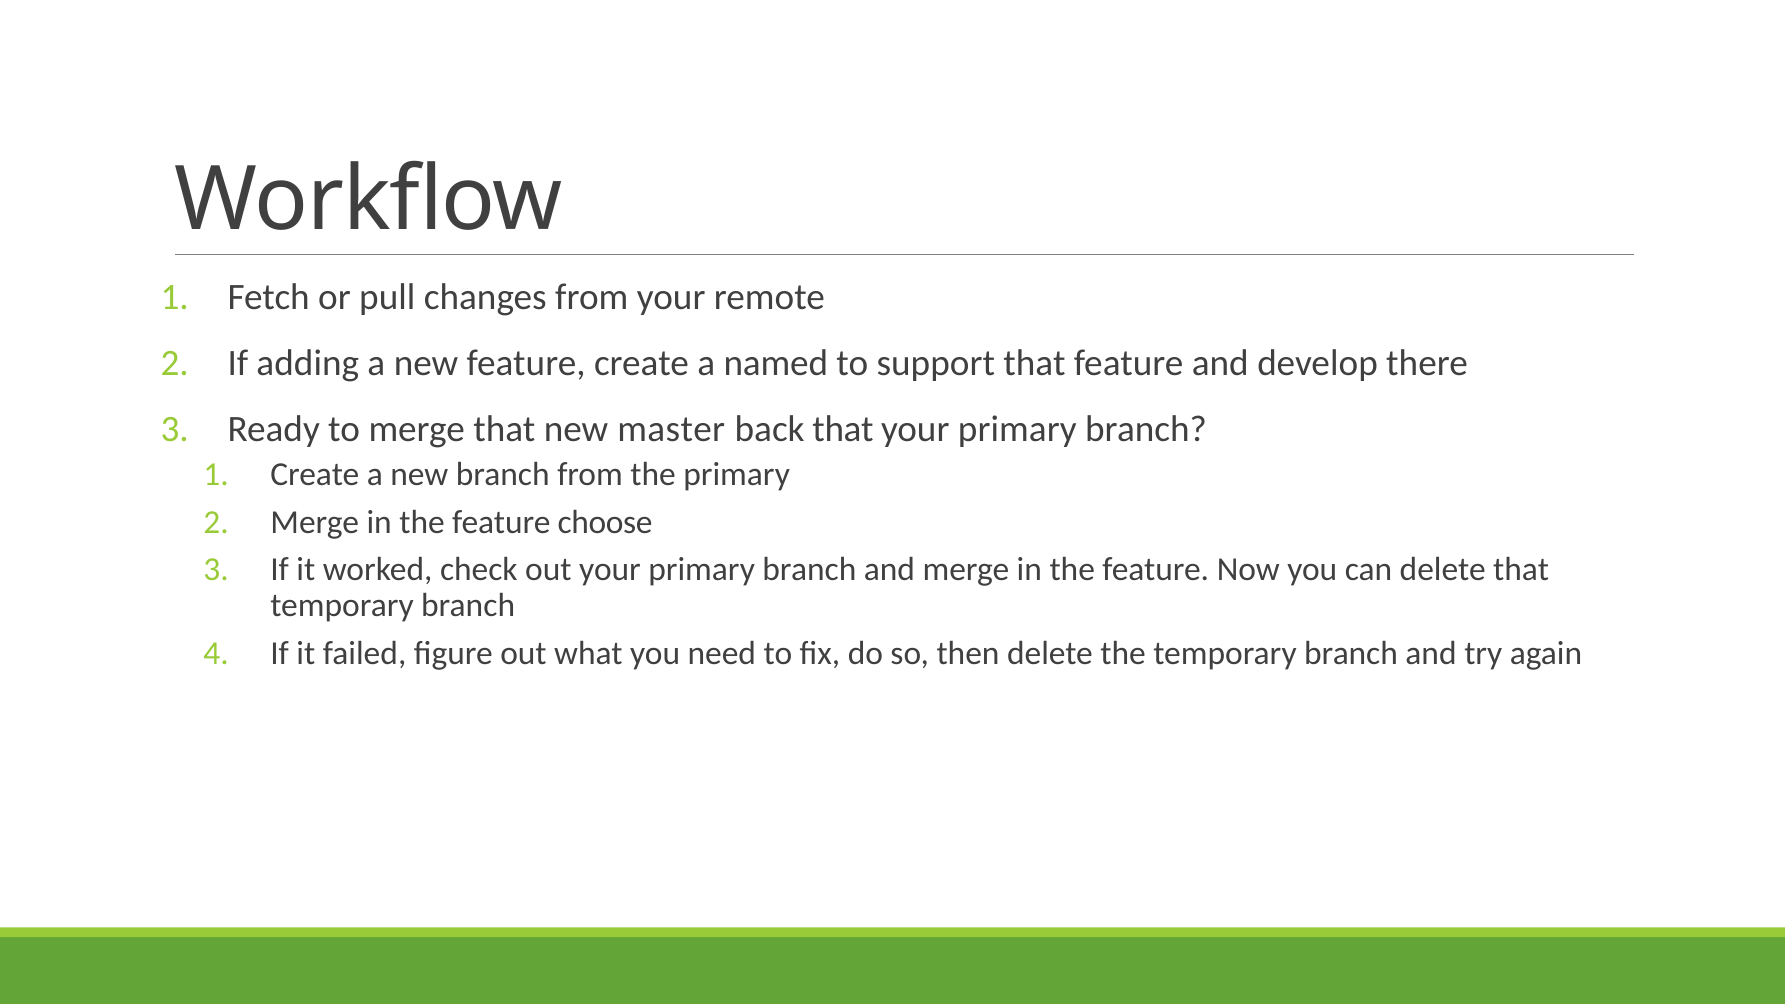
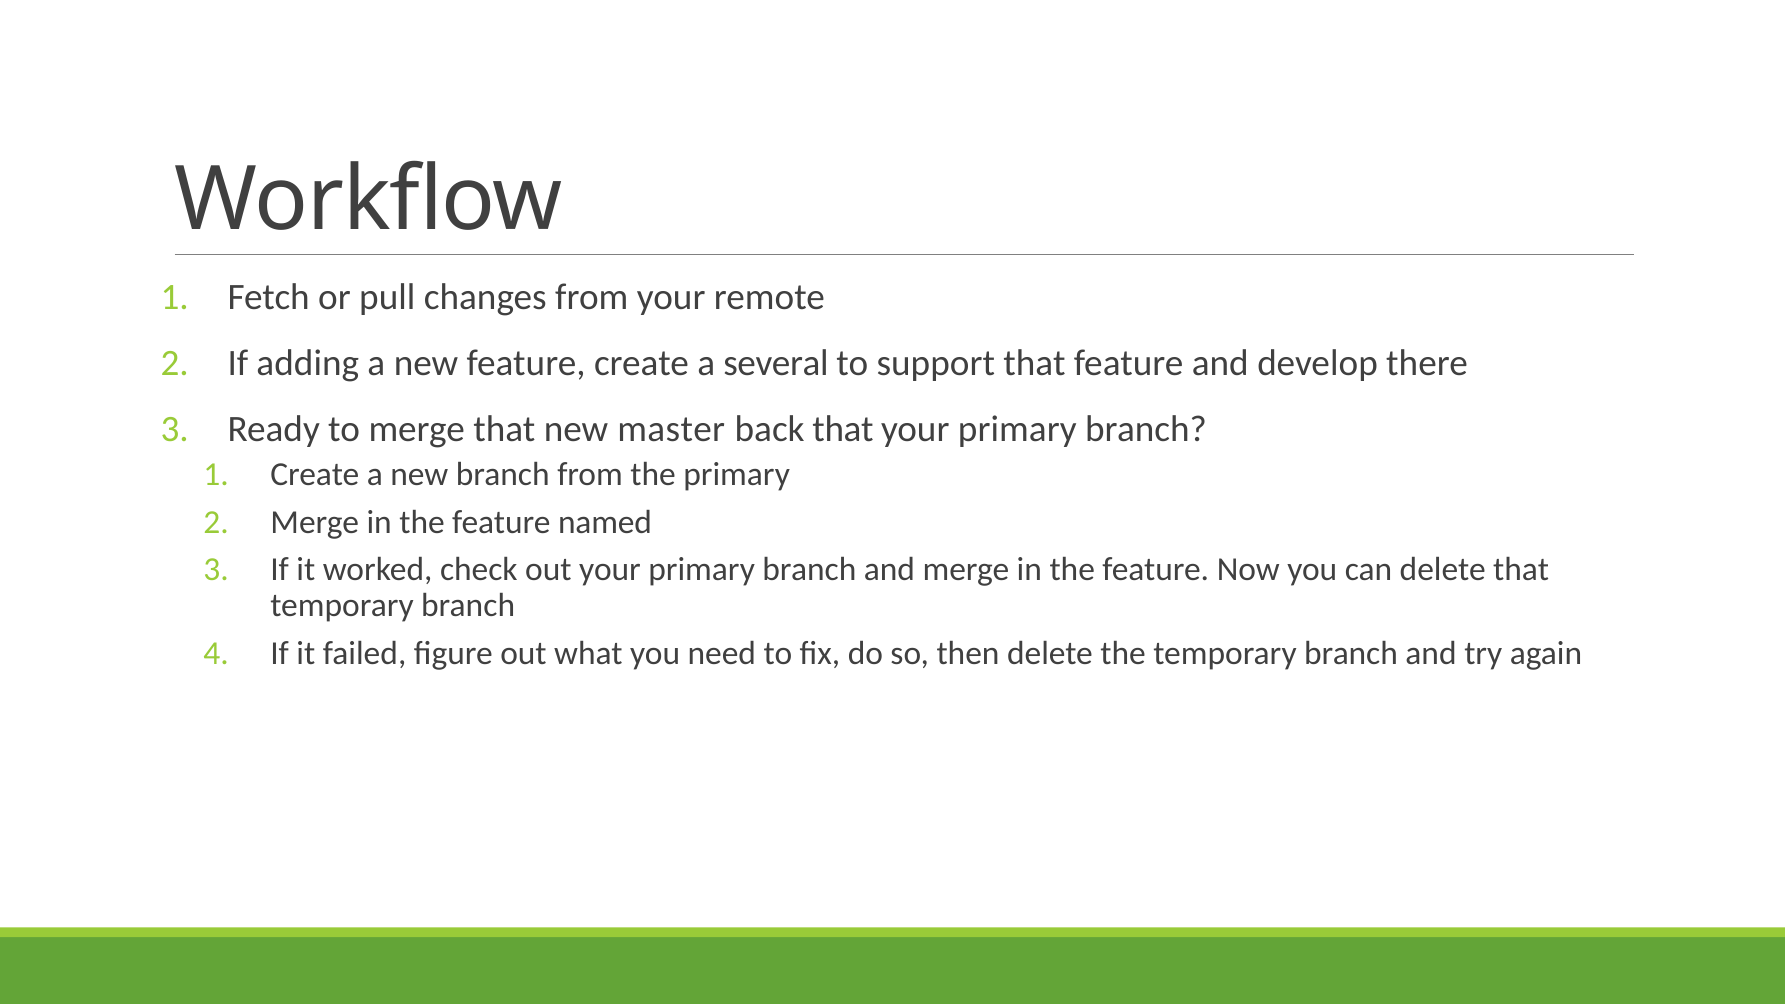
named: named -> several (776, 363)
choose: choose -> named (605, 522)
